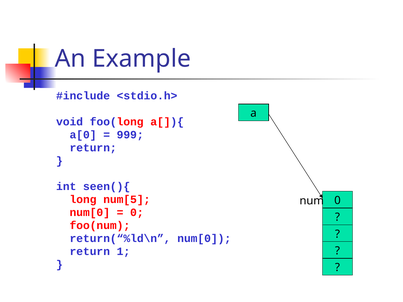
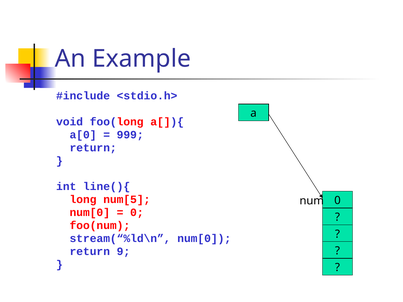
seen(){: seen(){ -> line(){ (107, 187)
return(“%ld\n: return(“%ld\n -> stream(“%ld\n (120, 239)
1: 1 -> 9 (123, 252)
